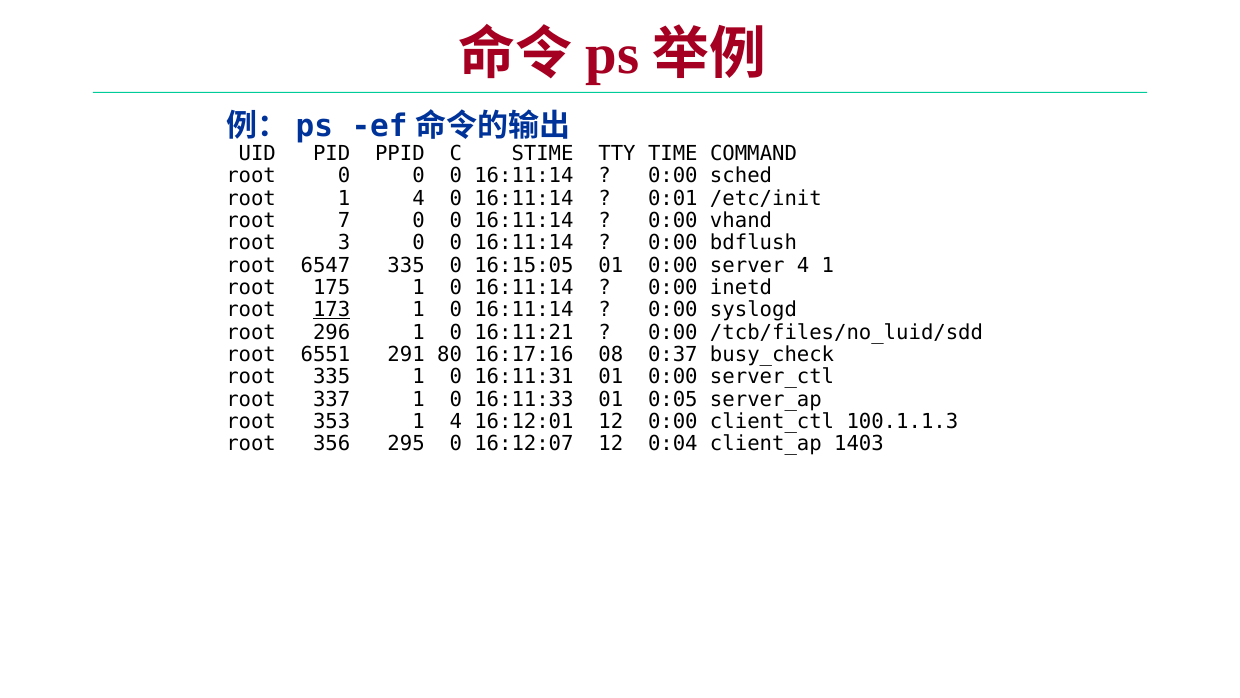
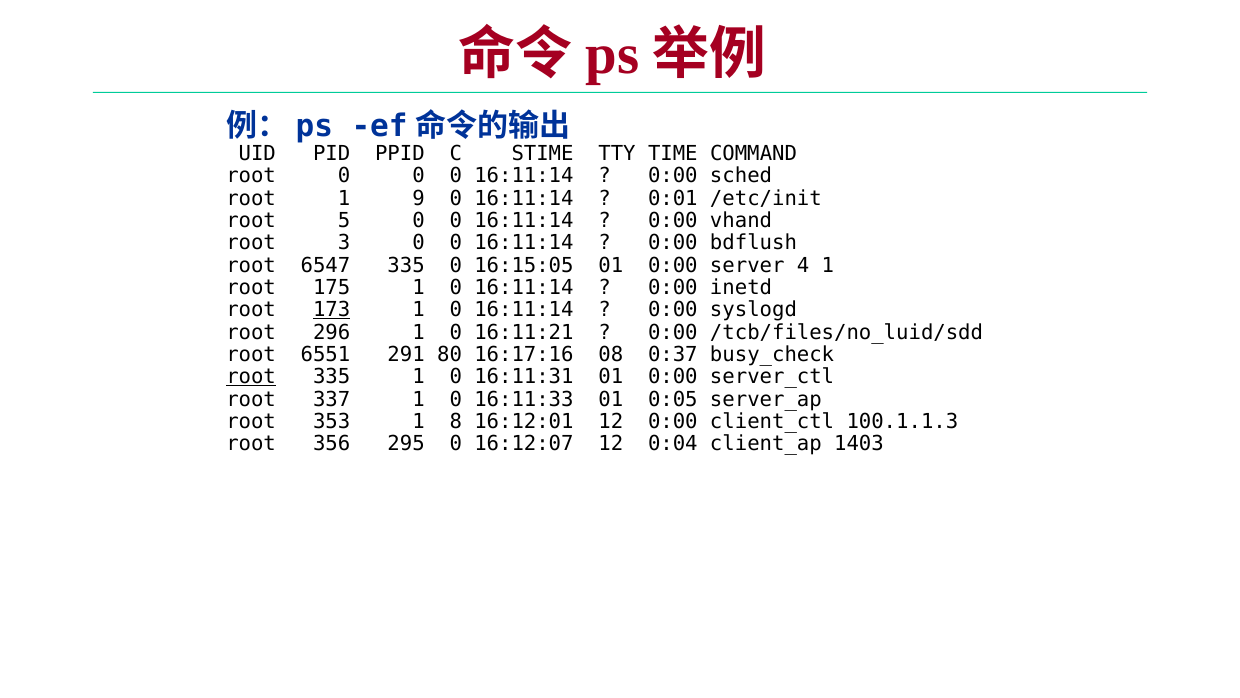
root 1 4: 4 -> 9 (419, 198)
7: 7 -> 5 (344, 221)
root underline: none -> present (251, 377)
353 1 4: 4 -> 8 (456, 421)
